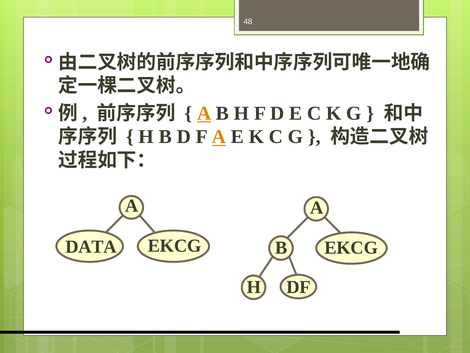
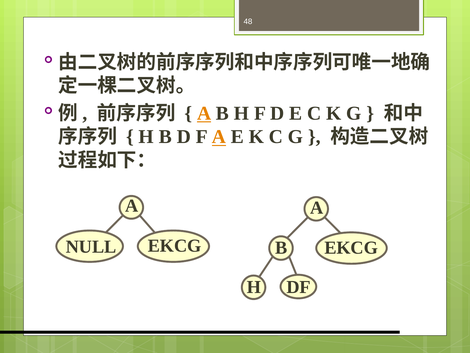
DATA: DATA -> NULL (91, 247)
